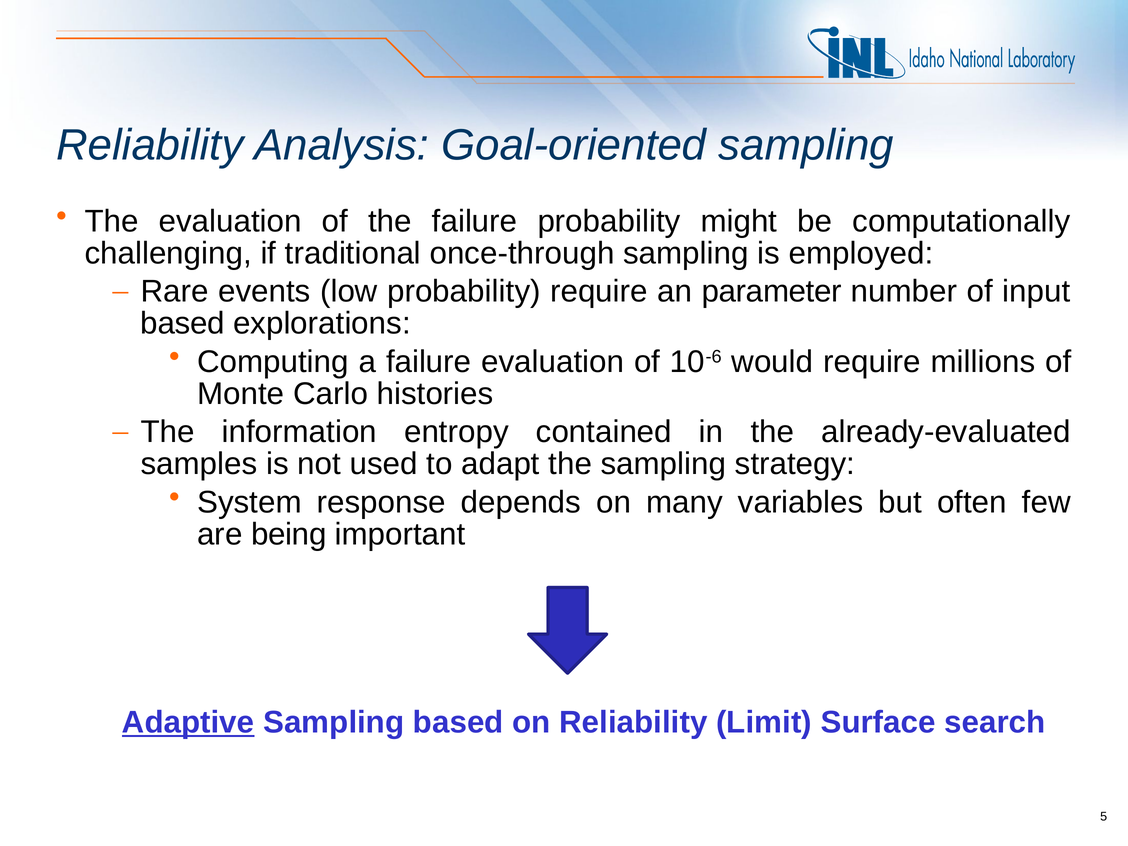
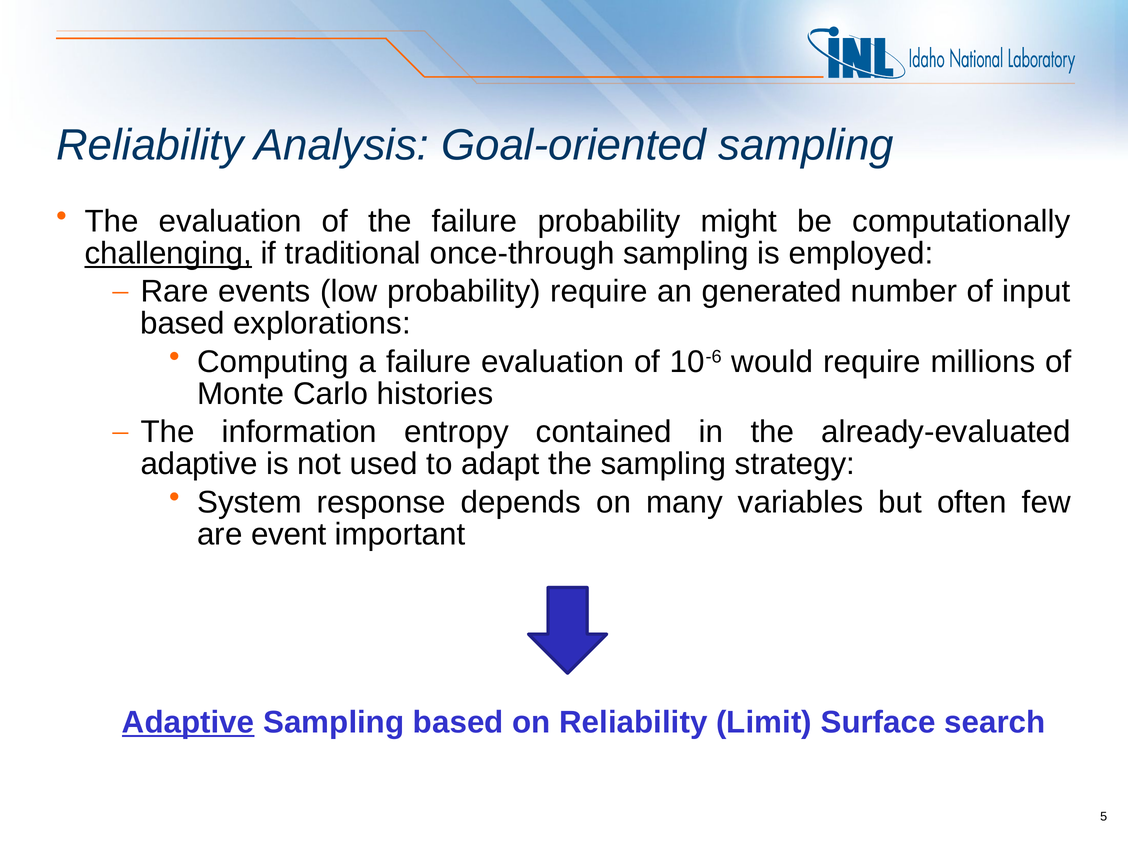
challenging underline: none -> present (168, 253)
parameter: parameter -> generated (772, 292)
samples: samples -> adaptive (199, 464)
being: being -> event (289, 534)
